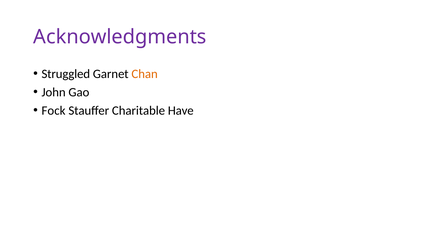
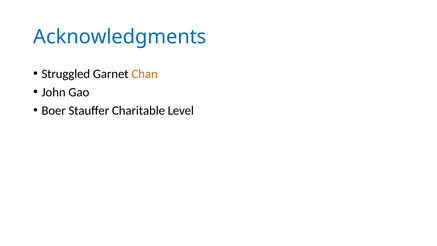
Acknowledgments colour: purple -> blue (120, 37)
Fock: Fock -> Boer (54, 111)
Have: Have -> Level (181, 111)
